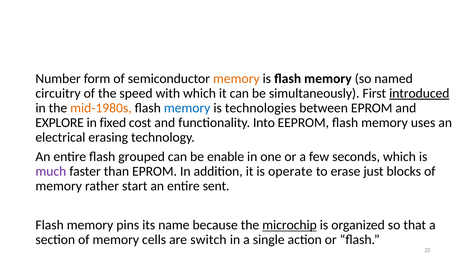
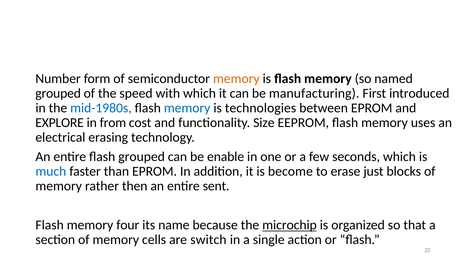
circuitry: circuitry -> grouped (58, 93)
simultaneously: simultaneously -> manufacturing (314, 93)
introduced underline: present -> none (419, 93)
mid-1980s colour: orange -> blue (101, 108)
fixed: fixed -> from (113, 123)
Into: Into -> Size (264, 123)
much colour: purple -> blue (51, 172)
operate: operate -> become (290, 172)
start: start -> then (135, 186)
pins: pins -> four (128, 225)
